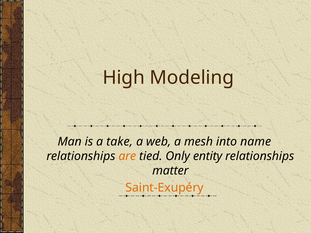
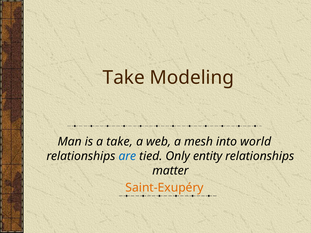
High: High -> Take (124, 78)
name: name -> world (256, 142)
are colour: orange -> blue (127, 156)
